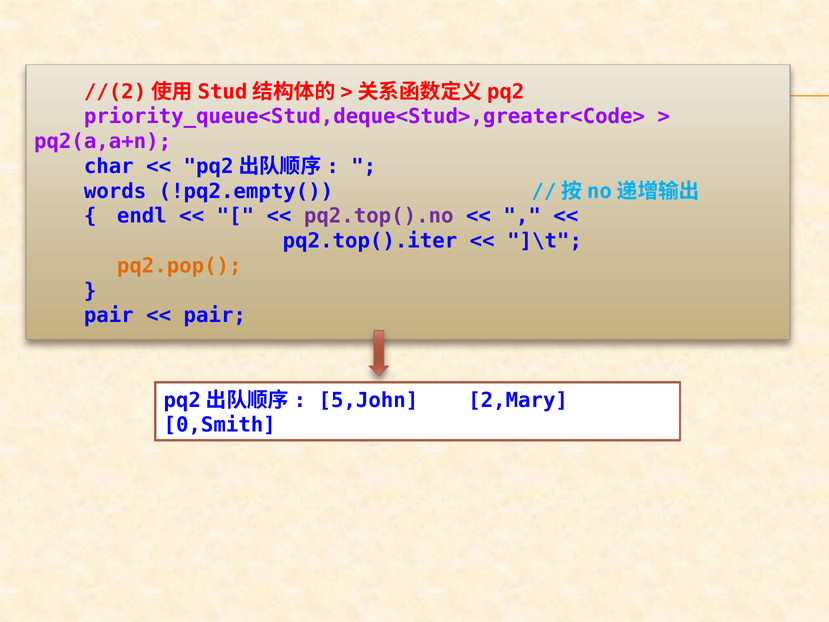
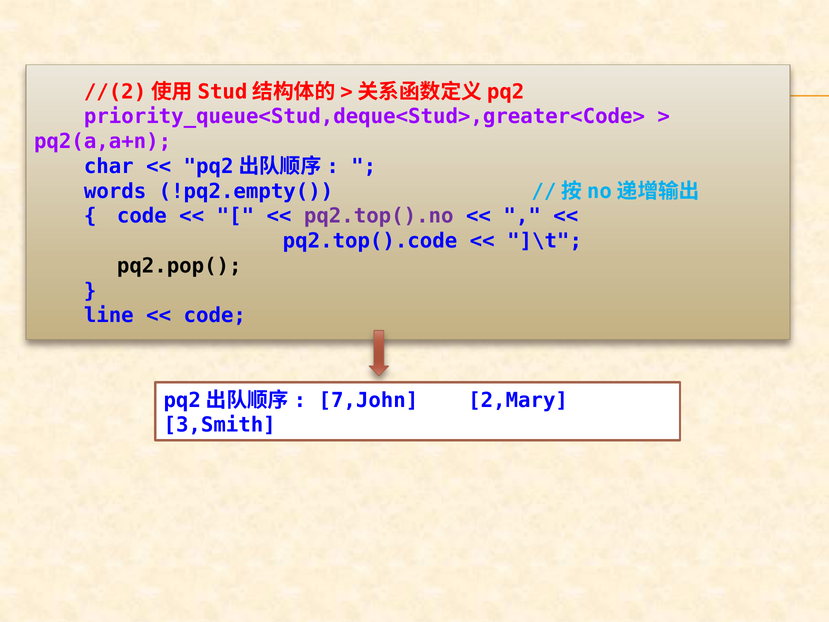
endl: endl -> code (142, 216)
pq2.top().iter: pq2.top().iter -> pq2.top().code (370, 241)
pq2.pop( colour: orange -> black (179, 266)
pair: pair -> line (109, 315)
pair: pair -> code (215, 315)
5,John: 5,John -> 7,John (368, 400)
0,Smith: 0,Smith -> 3,Smith (220, 425)
